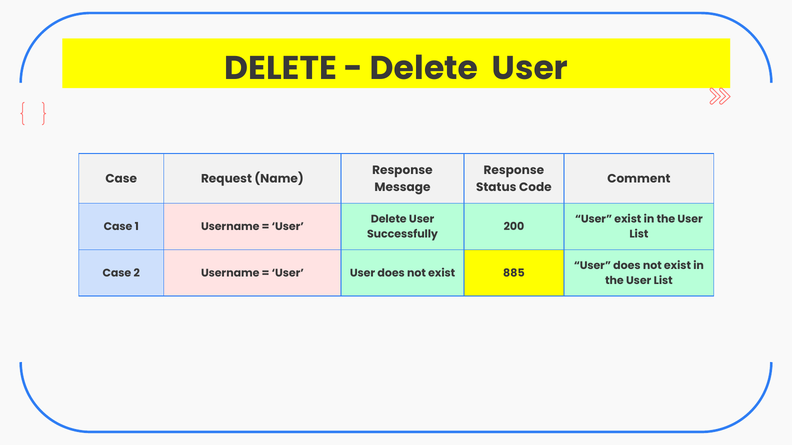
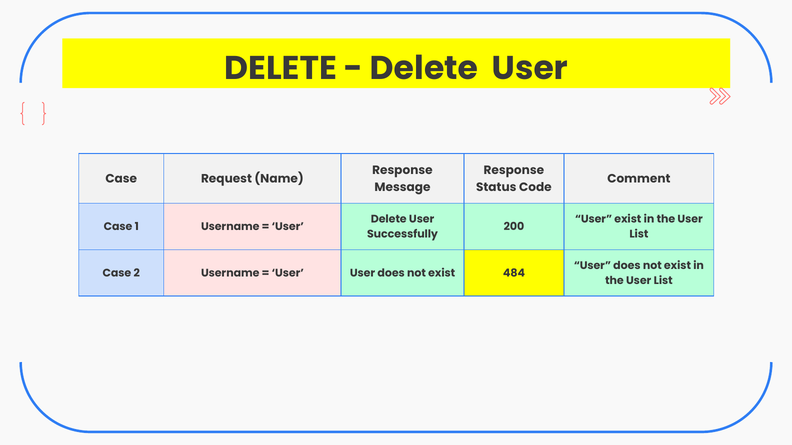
885: 885 -> 484 (514, 273)
